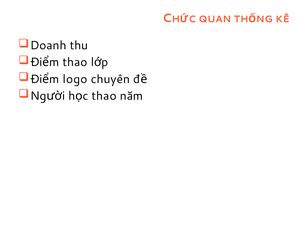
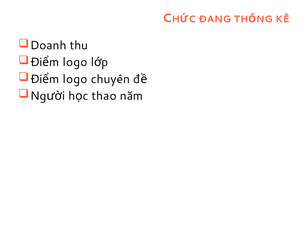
QUAN: QUAN -> ĐANG (215, 19)
thao: thao -> logo (75, 62)
